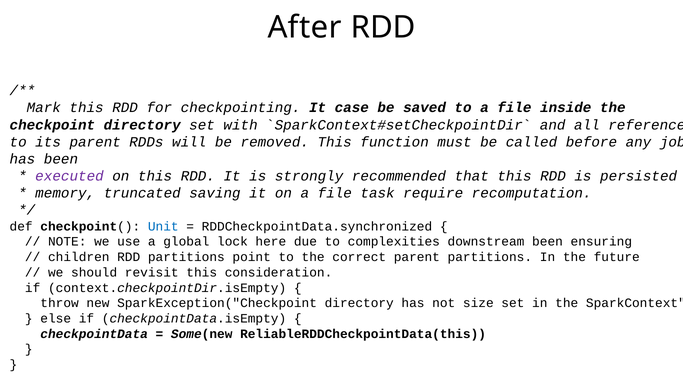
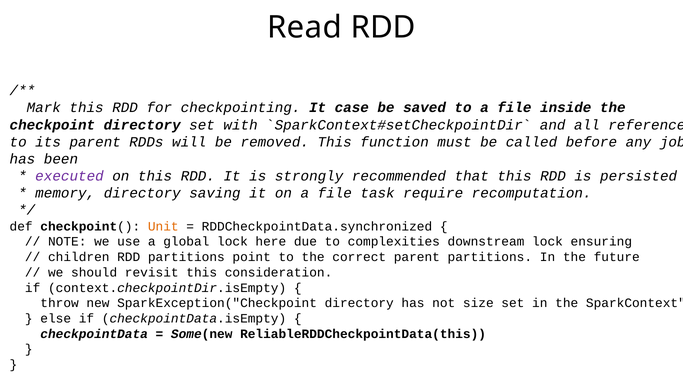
After: After -> Read (305, 27)
memory truncated: truncated -> directory (142, 193)
Unit colour: blue -> orange (163, 226)
downstream been: been -> lock (548, 242)
